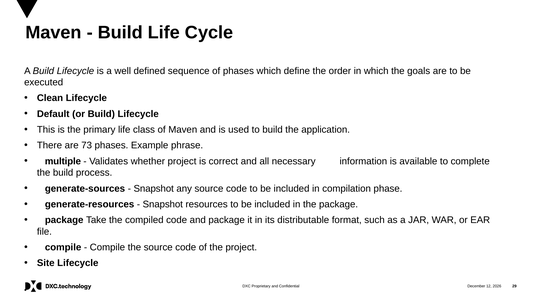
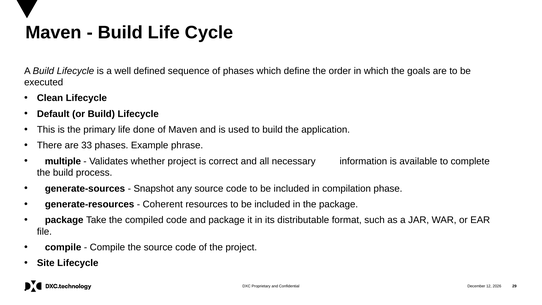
class: class -> done (144, 130)
73: 73 -> 33 (87, 145)
Snapshot: Snapshot -> Coherent (163, 204)
